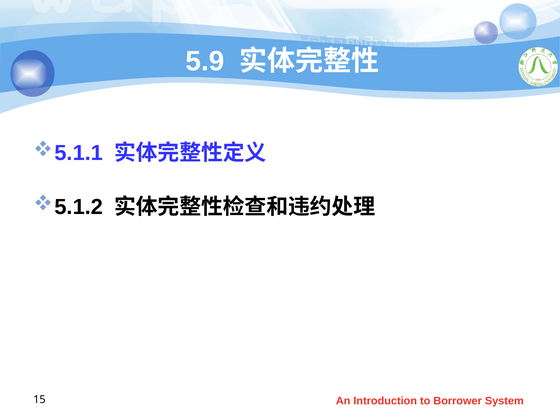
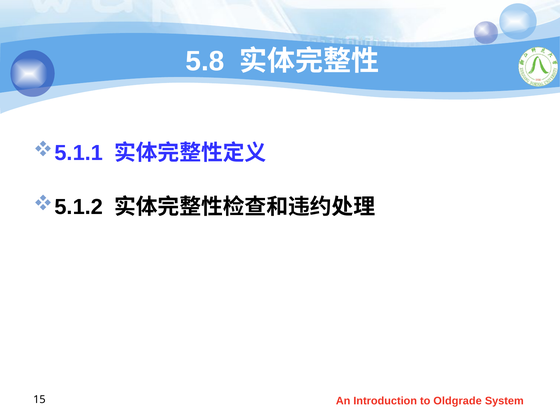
5.9: 5.9 -> 5.8 (205, 61)
Borrower: Borrower -> Oldgrade (458, 401)
